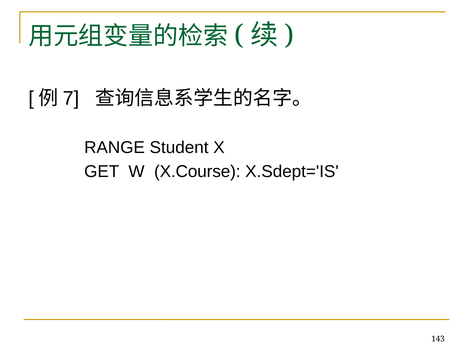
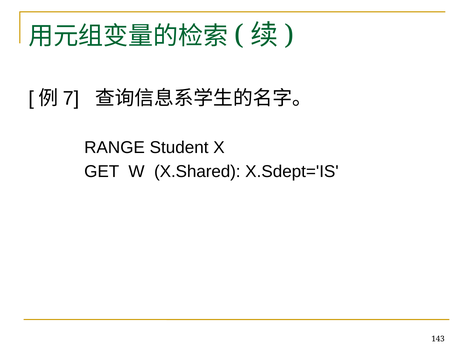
X.Course: X.Course -> X.Shared (197, 171)
